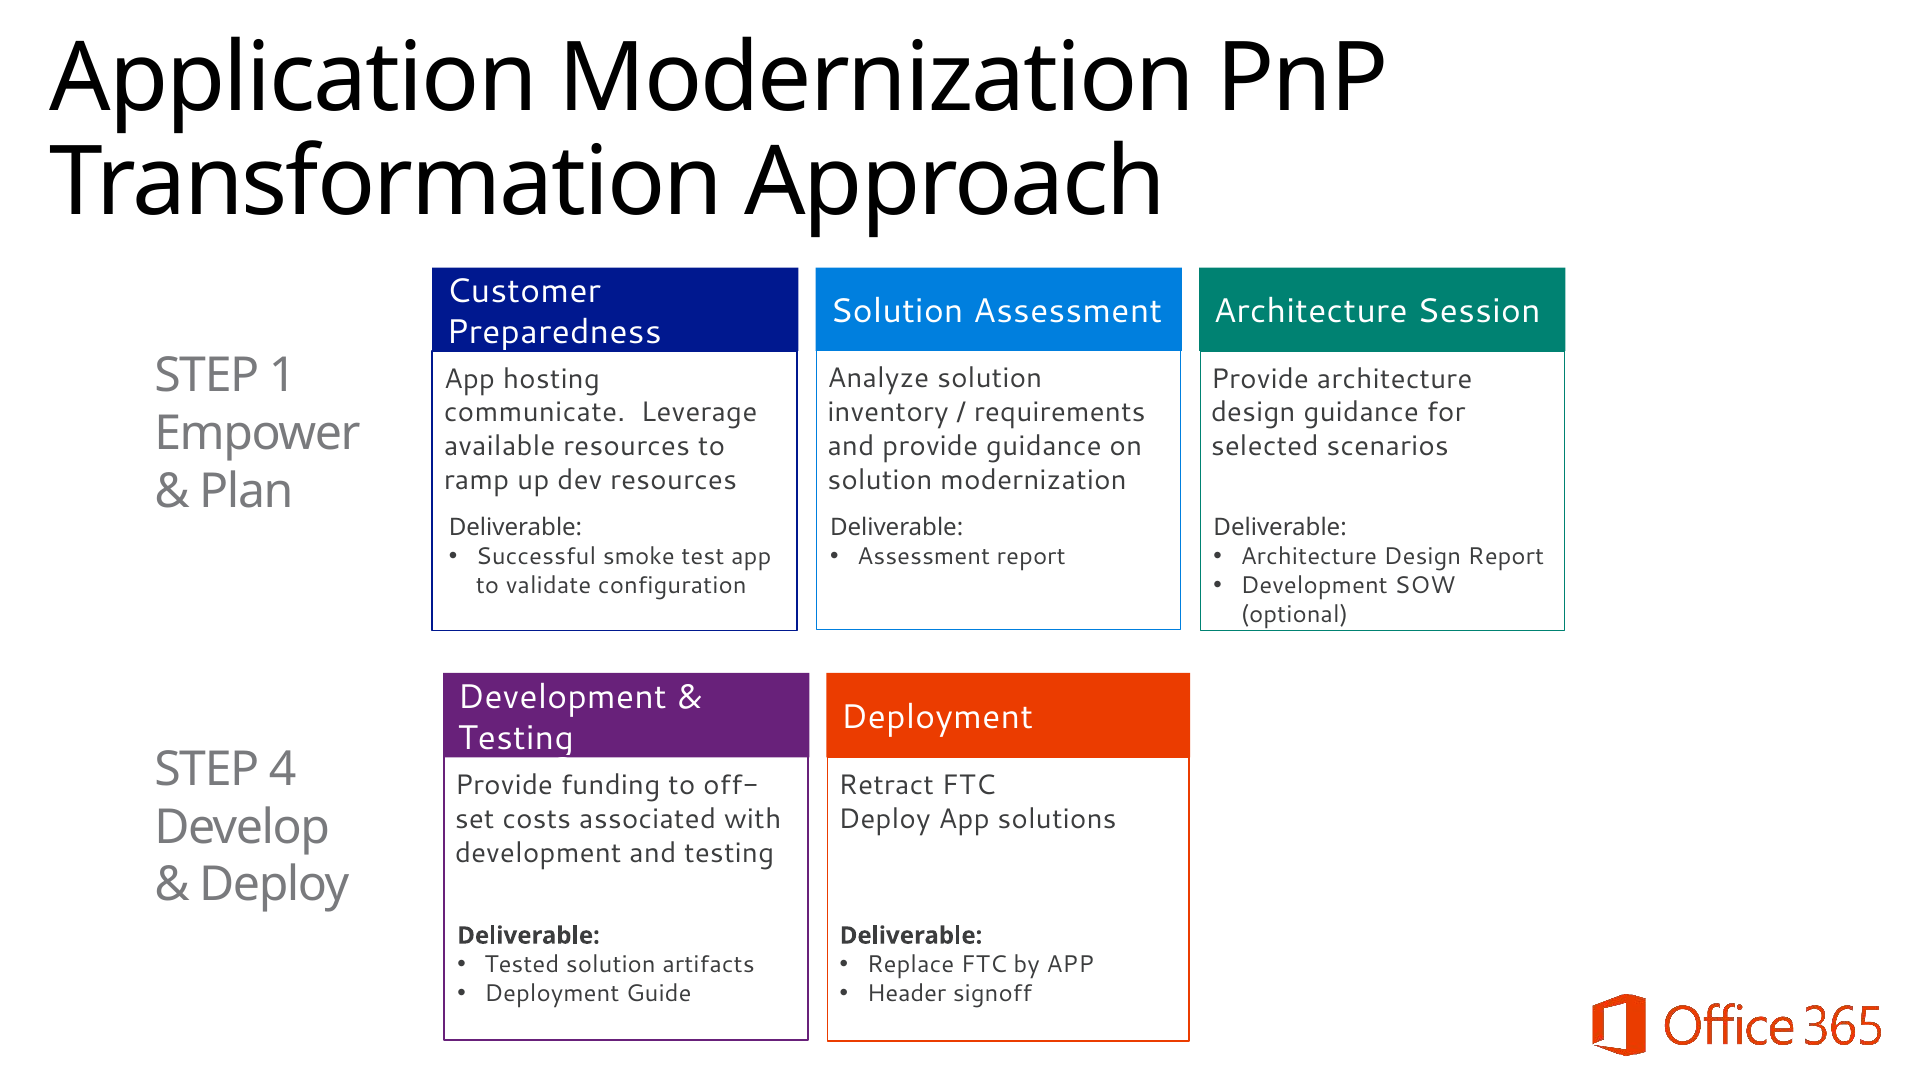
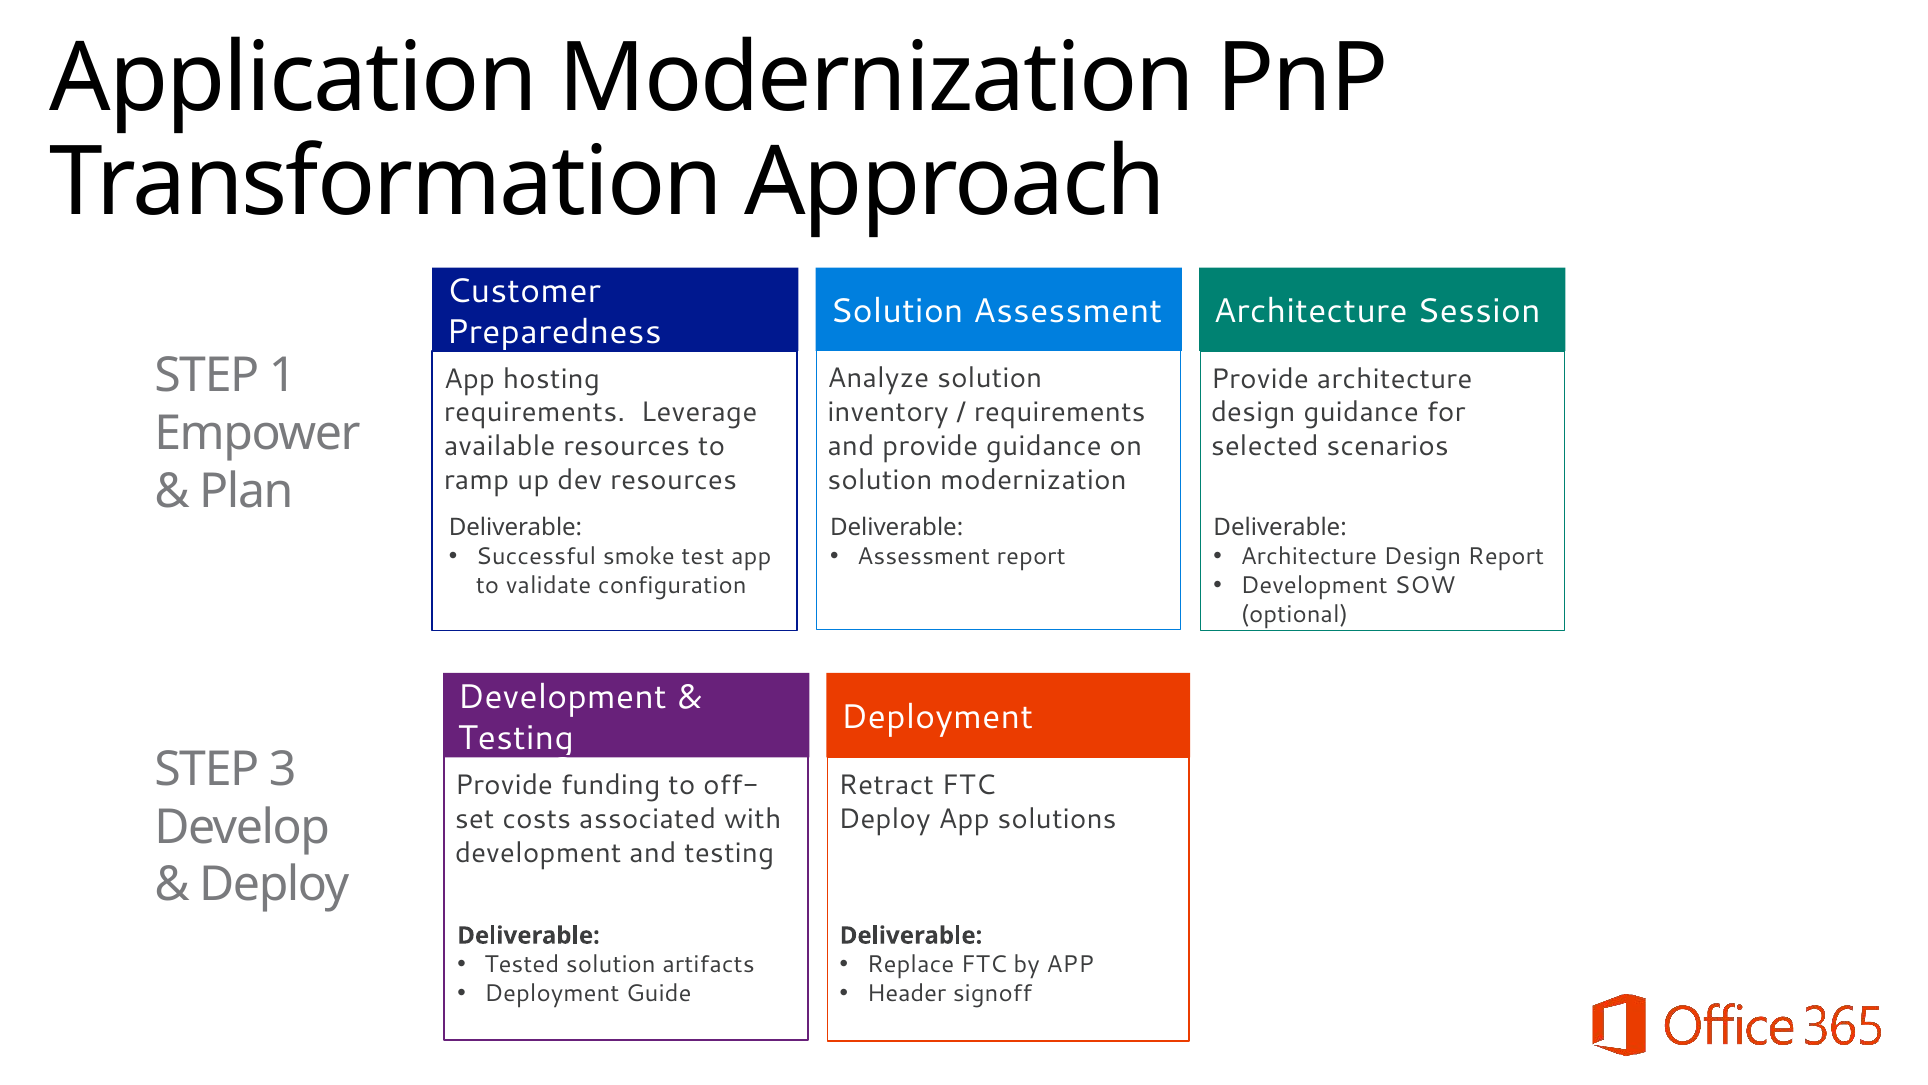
communicate: communicate -> requirements (535, 412)
4: 4 -> 3 (283, 769)
